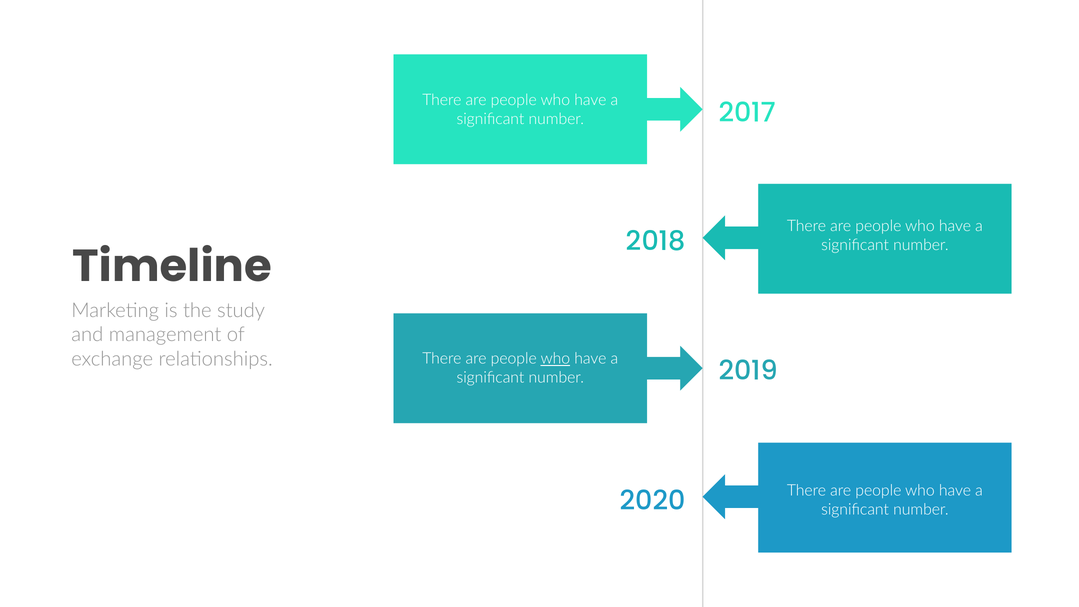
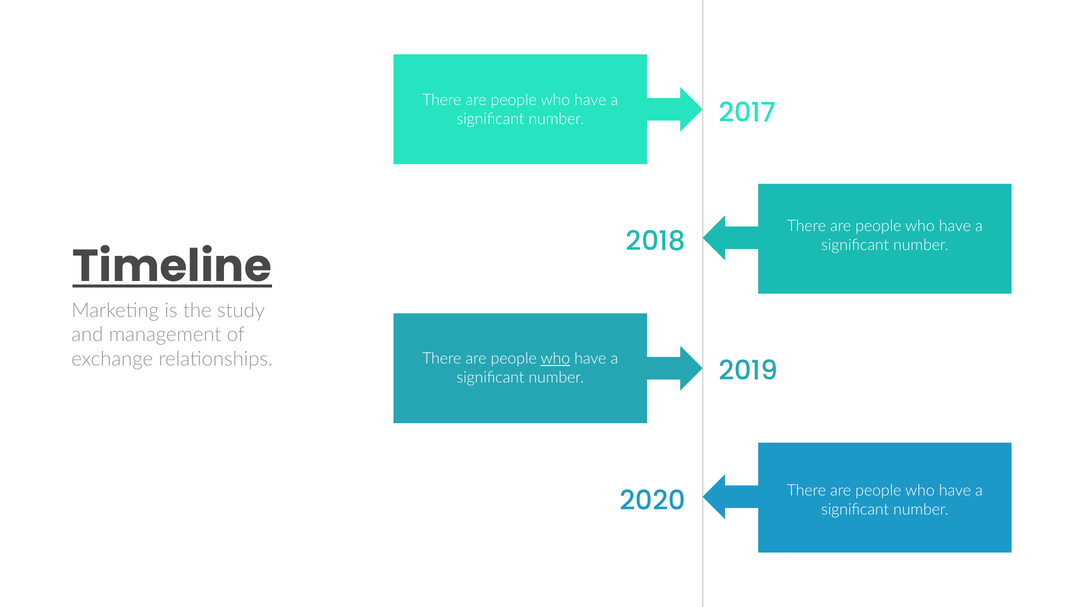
Timeline underline: none -> present (172, 267)
